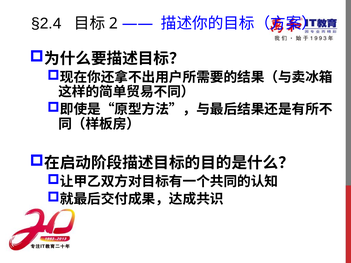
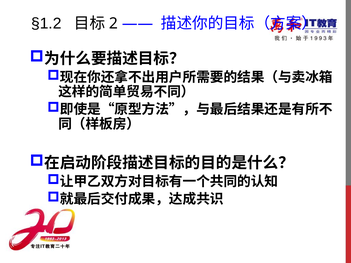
§2.4: §2.4 -> §1.2 (46, 23)
